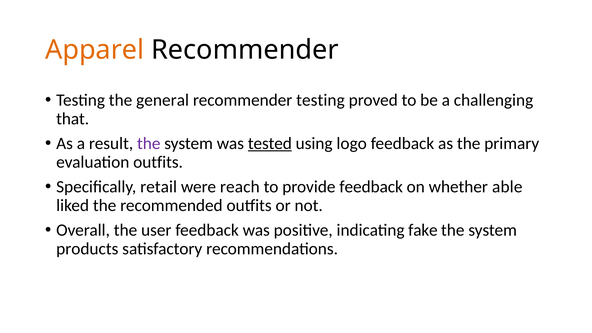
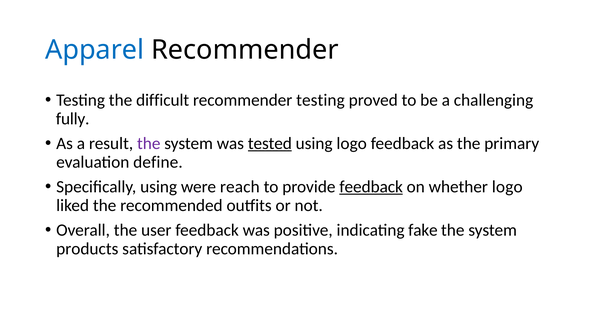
Apparel colour: orange -> blue (95, 50)
general: general -> difficult (163, 100)
that: that -> fully (73, 119)
evaluation outfits: outfits -> define (158, 162)
Specifically retail: retail -> using (159, 187)
feedback underline: none -> present (371, 187)
whether able: able -> logo (507, 187)
